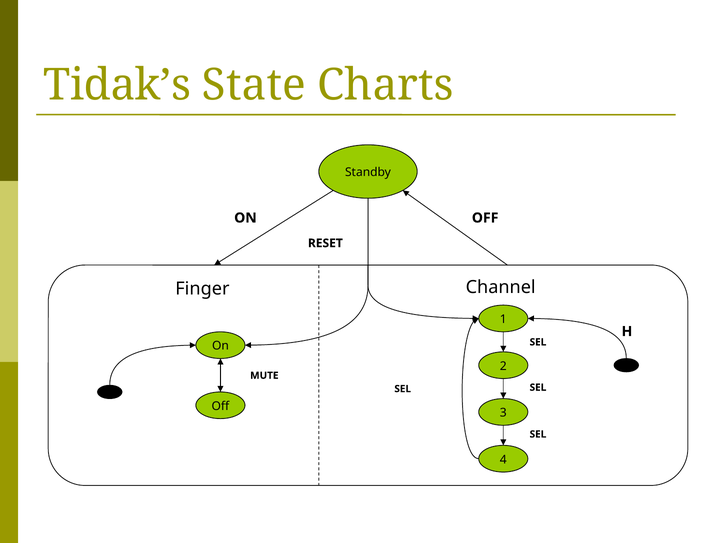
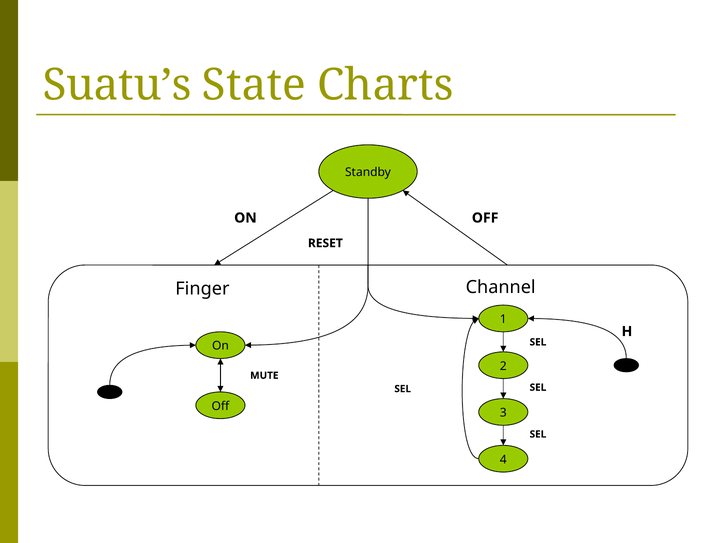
Tidak’s: Tidak’s -> Suatu’s (117, 85)
